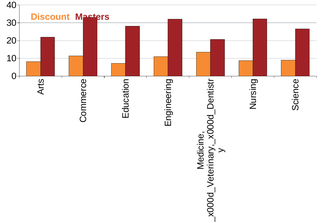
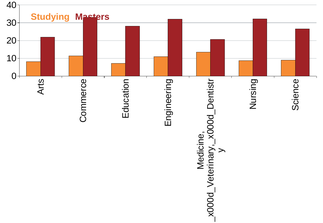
Discount: Discount -> Studying (50, 17)
